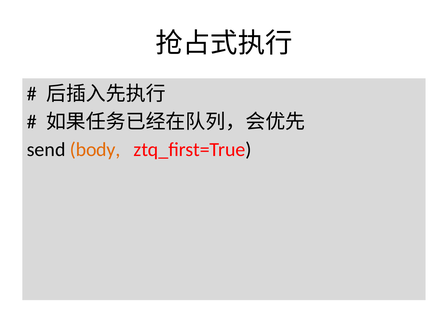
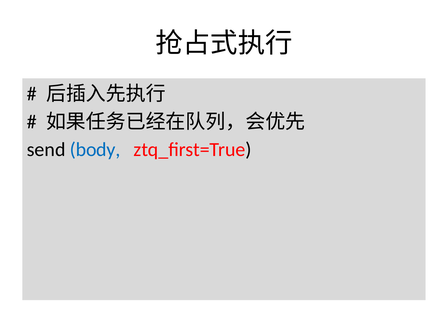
body colour: orange -> blue (95, 150)
